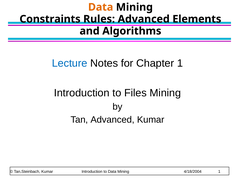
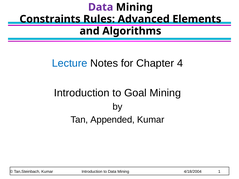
Data colour: orange -> purple (101, 7)
Chapter 1: 1 -> 4 (180, 63)
Files: Files -> Goal (135, 93)
Tan Advanced: Advanced -> Appended (113, 120)
